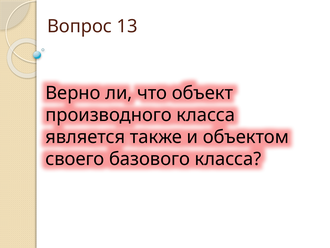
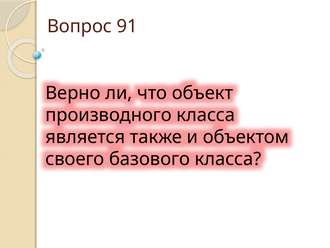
13: 13 -> 91 (127, 26)
